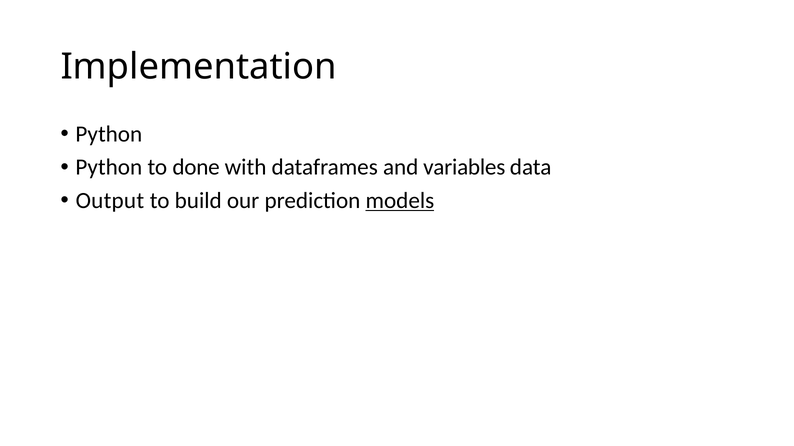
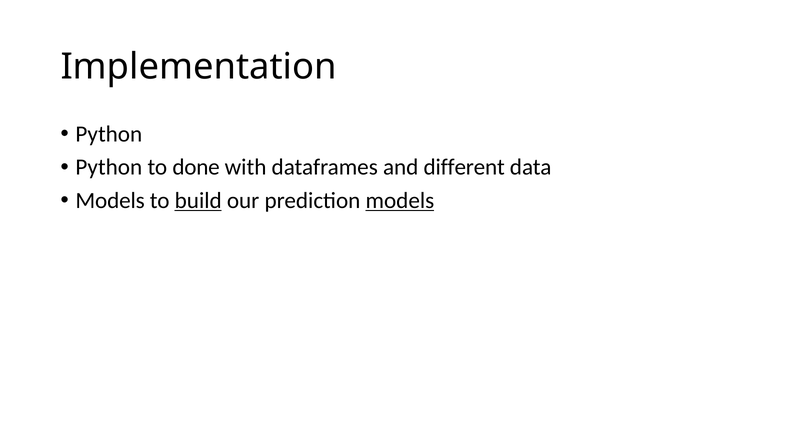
variables: variables -> different (464, 168)
Output: Output -> Models (110, 201)
build underline: none -> present (198, 201)
